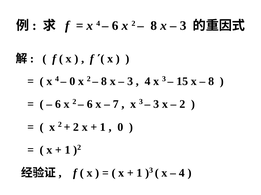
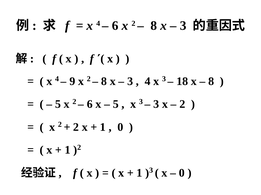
0: 0 -> 9 (72, 82)
15: 15 -> 18 (182, 82)
6: 6 -> 5 (58, 105)
7: 7 -> 5 (116, 105)
4: 4 -> 0 (182, 173)
